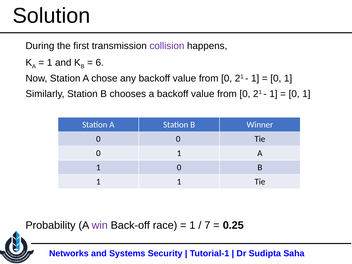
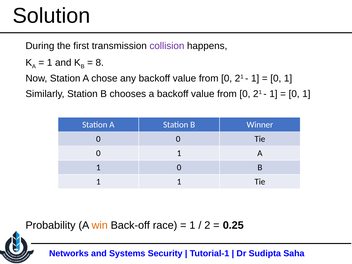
6: 6 -> 8 (100, 63)
win colour: purple -> orange (100, 225)
7: 7 -> 2 (207, 225)
